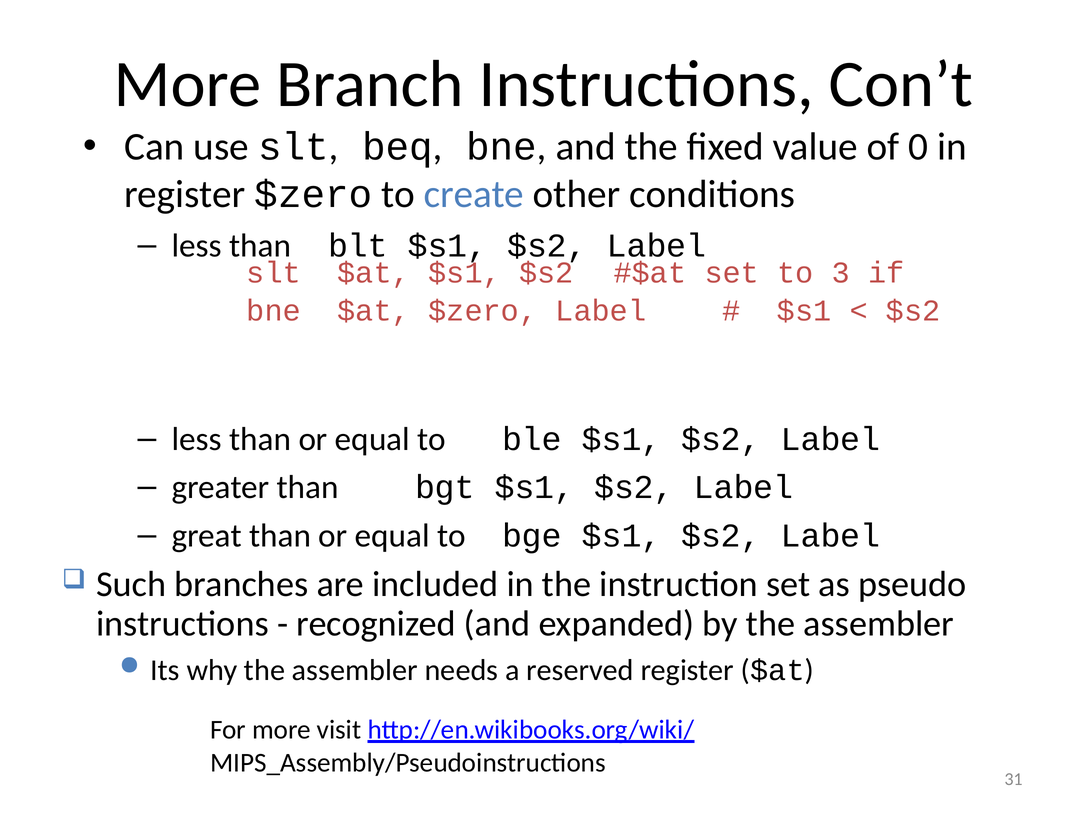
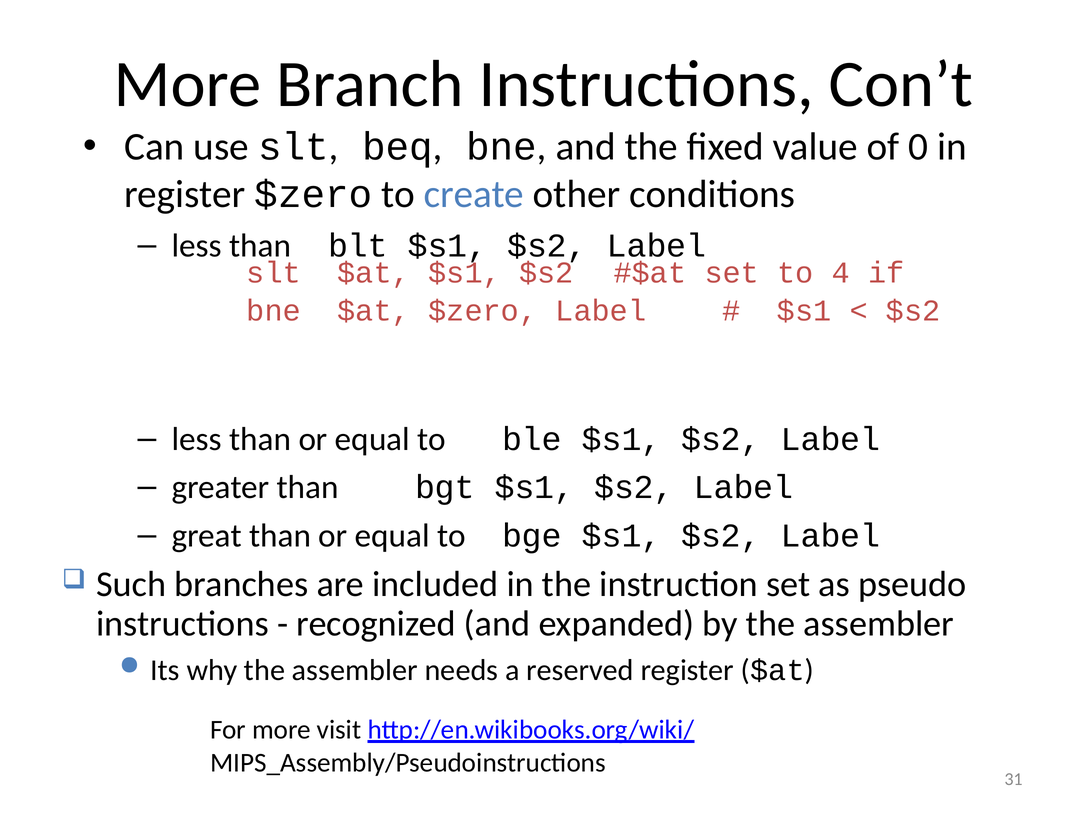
3: 3 -> 4 (841, 273)
